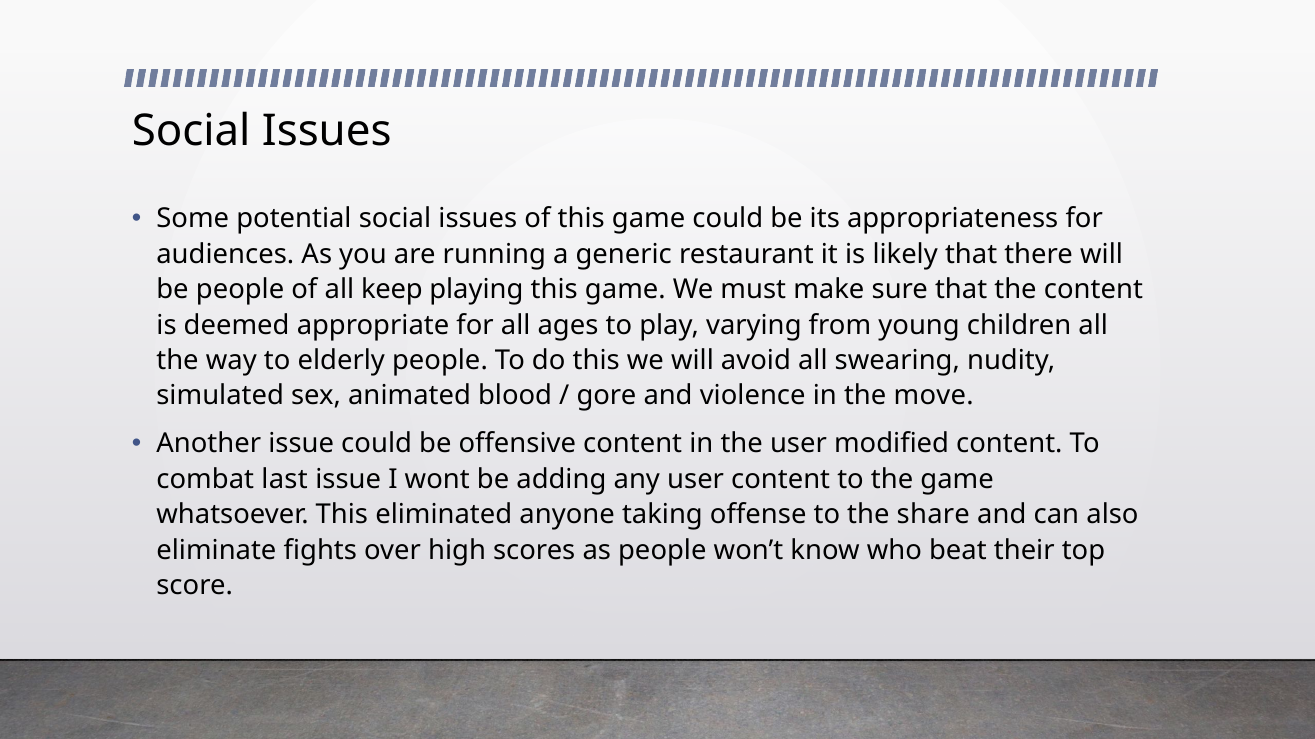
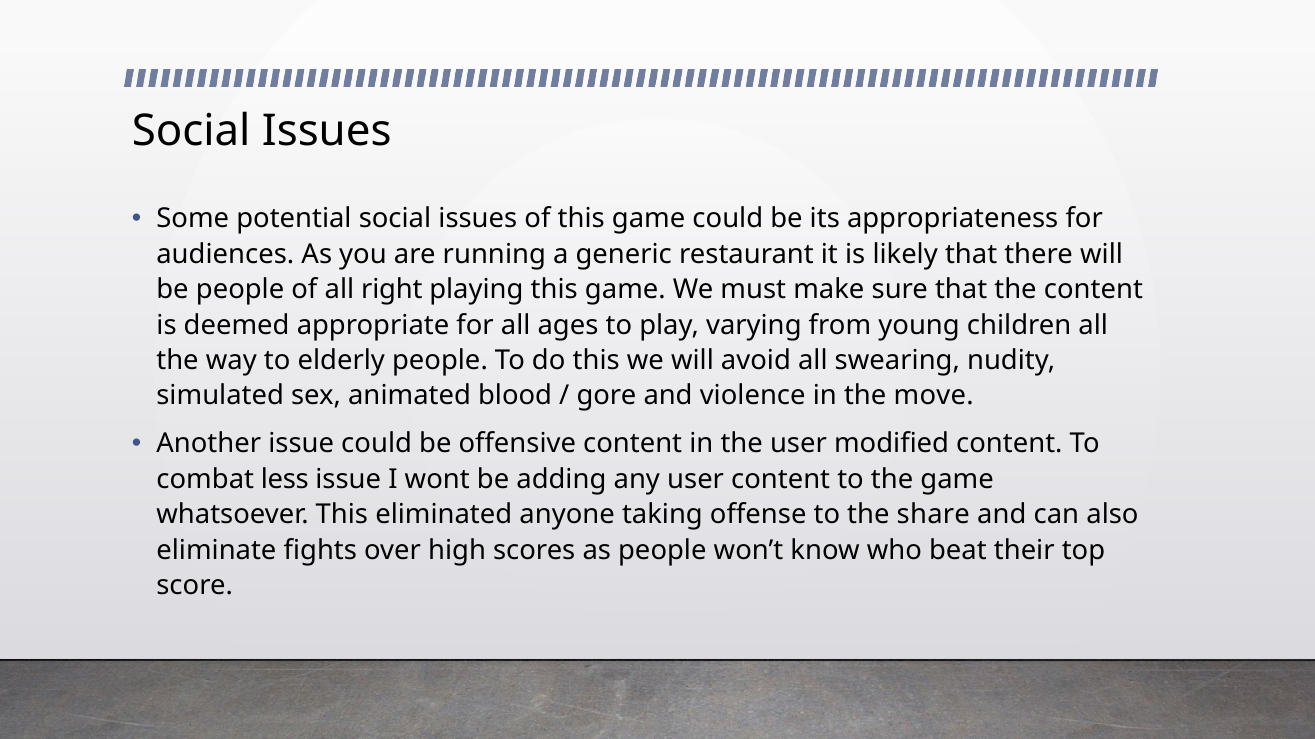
keep: keep -> right (392, 290)
last: last -> less (285, 480)
